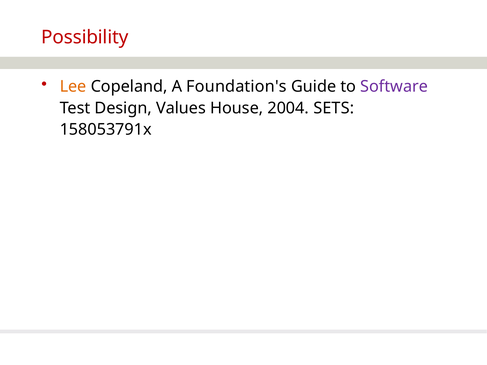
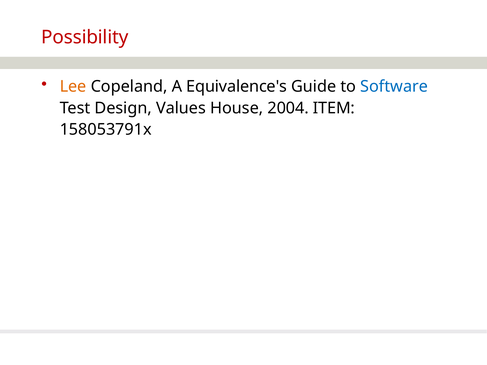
Foundation's: Foundation's -> Equivalence's (237, 87)
Software colour: purple -> blue (394, 87)
SETS: SETS -> ITEM (334, 108)
